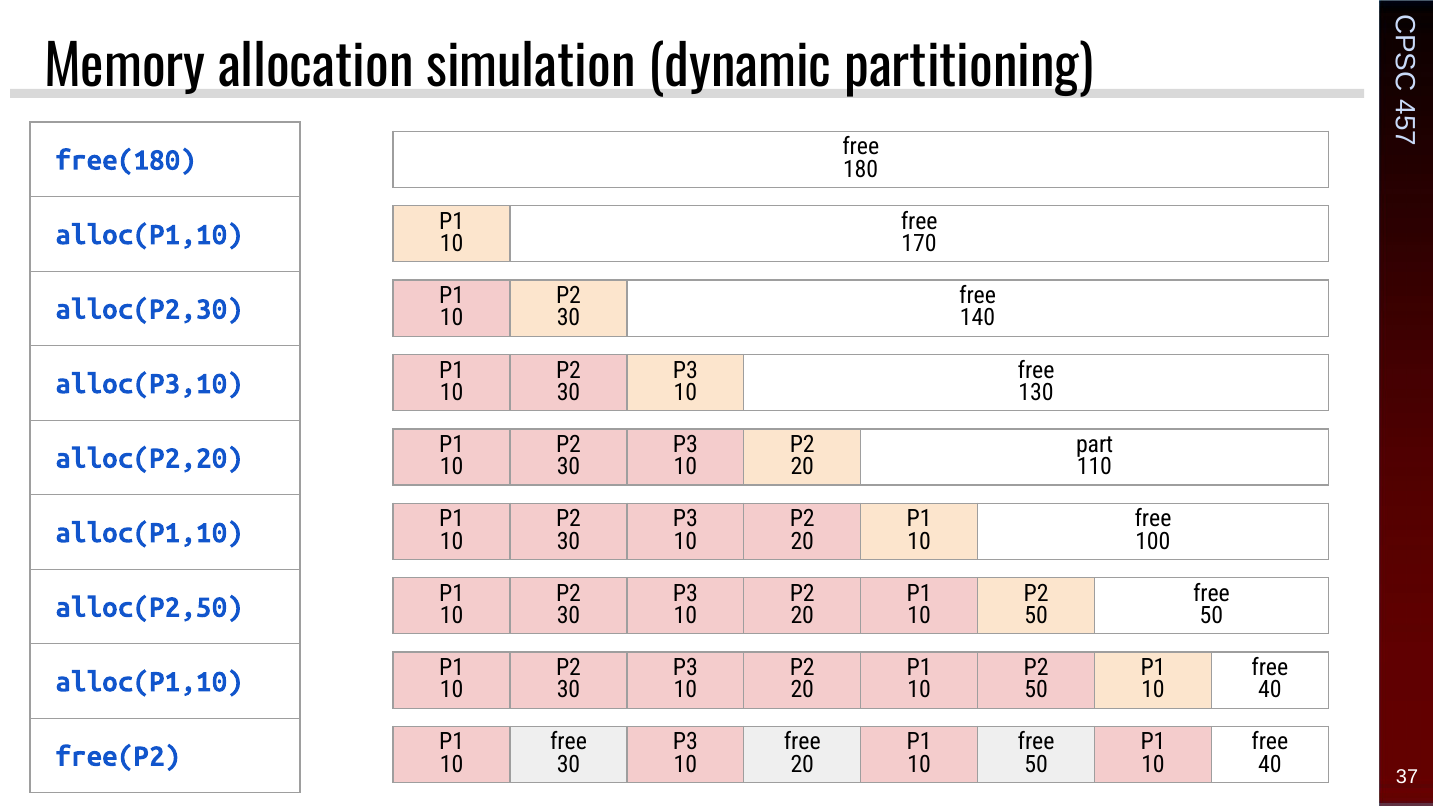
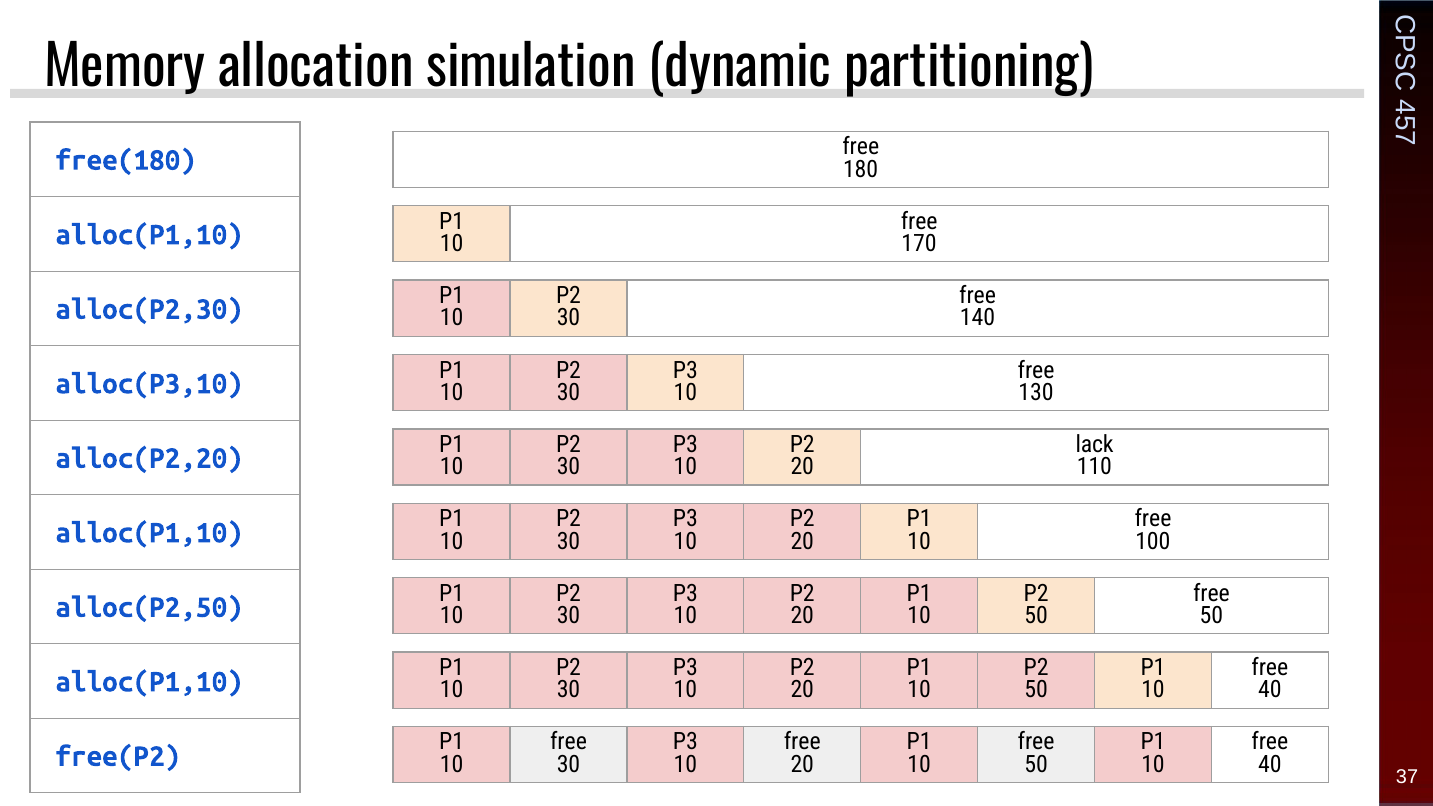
part: part -> lack (1095, 445)
